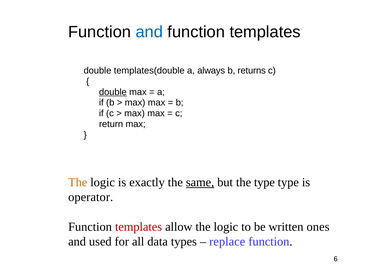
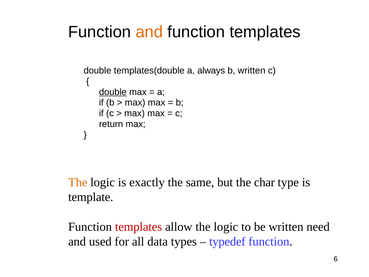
and colour: blue -> orange (149, 32)
b returns: returns -> written (252, 70)
same underline: present -> none (200, 182)
the type: type -> char (264, 182)
operator: operator -> template (91, 197)
ones: ones -> need (318, 227)
replace: replace -> typedef (227, 241)
